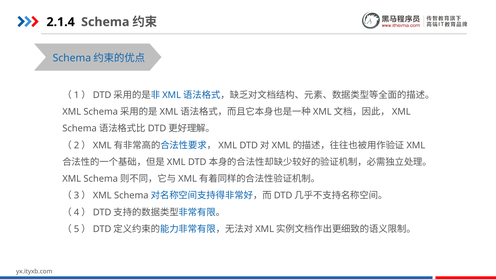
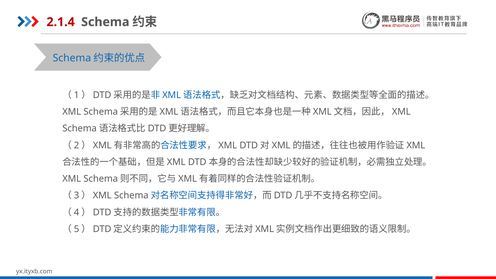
2.1.4 colour: black -> red (61, 22)
